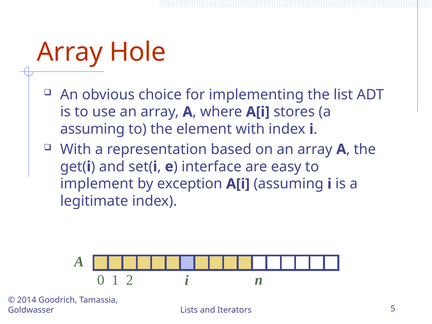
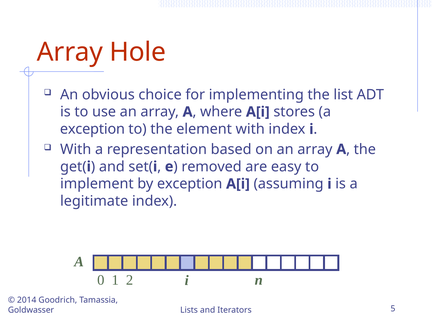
assuming: assuming -> exception (92, 129)
interface: interface -> removed (212, 167)
